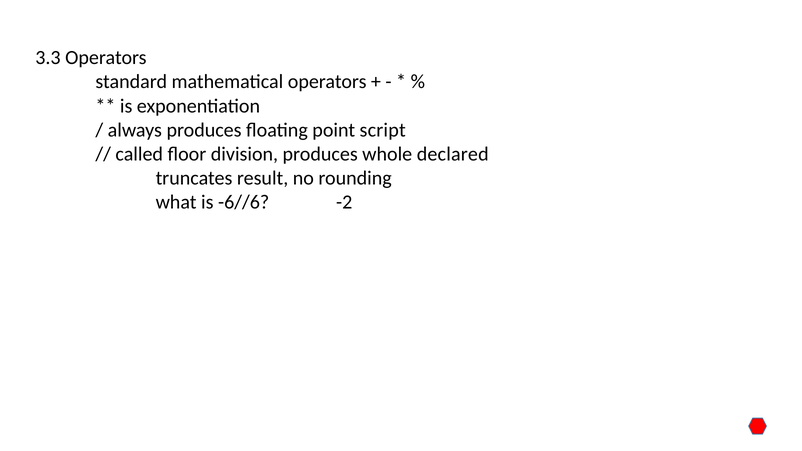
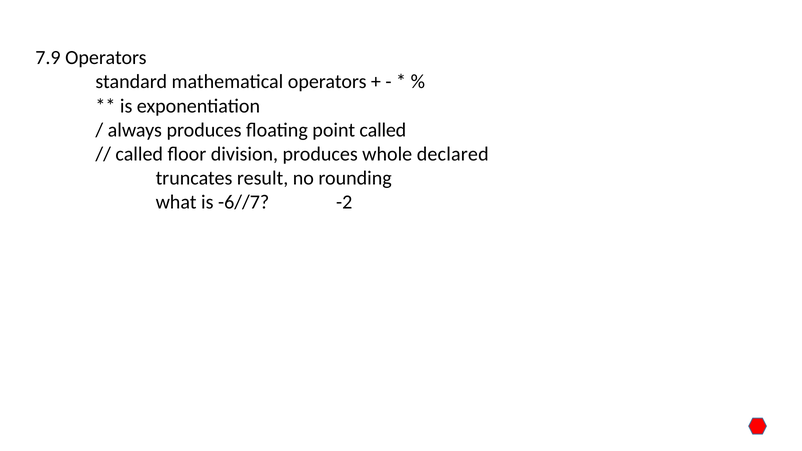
3.3: 3.3 -> 7.9 (48, 58)
point script: script -> called (383, 130)
-6//6: -6//6 -> -6//7 (244, 202)
